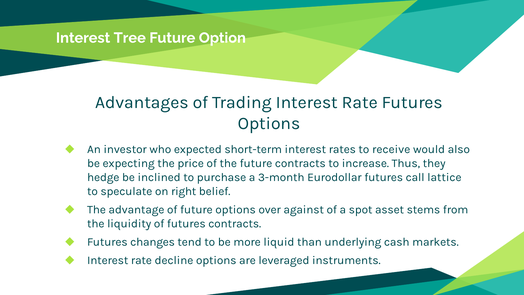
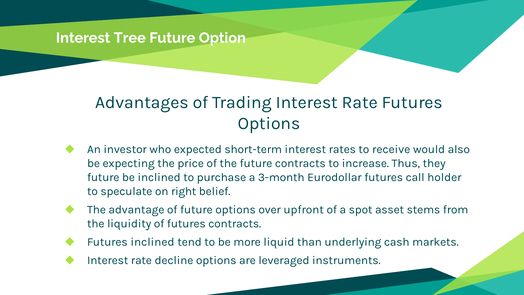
hedge: hedge -> future (103, 177)
lattice: lattice -> holder (444, 177)
against: against -> upfront (304, 209)
Futures changes: changes -> inclined (152, 242)
